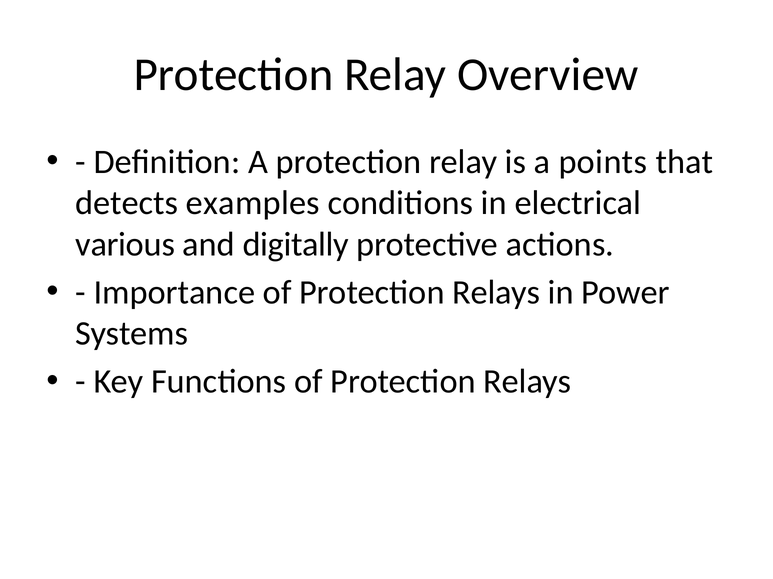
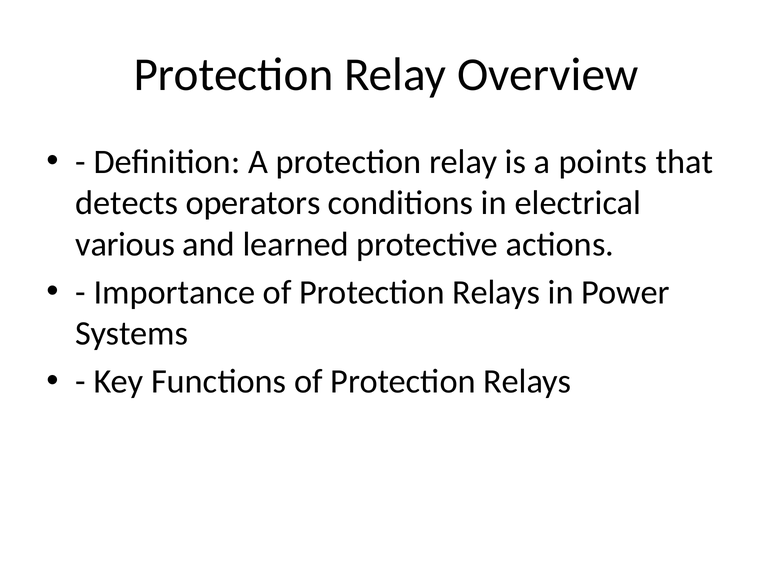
examples: examples -> operators (253, 203)
digitally: digitally -> learned (296, 245)
